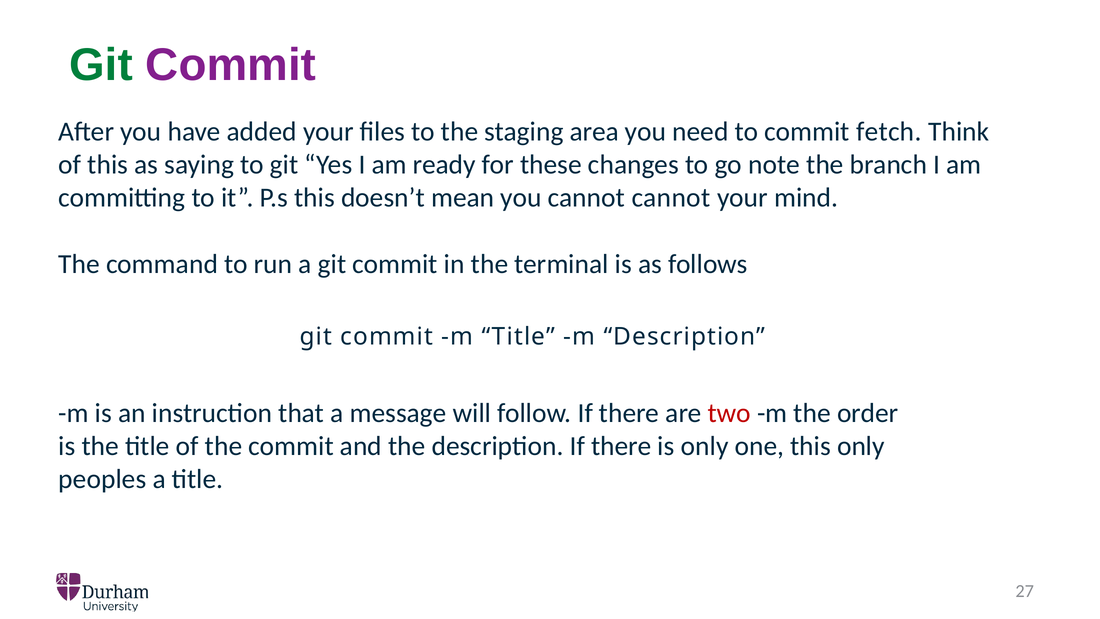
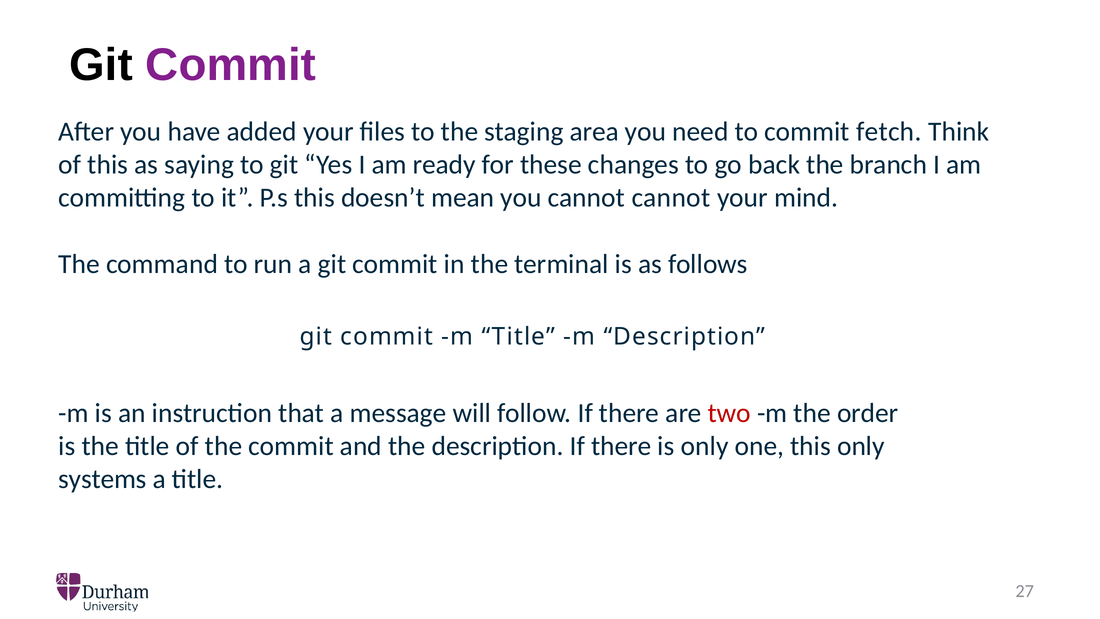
Git colour: green -> black (101, 65)
note: note -> back (774, 165)
peoples: peoples -> systems (102, 479)
